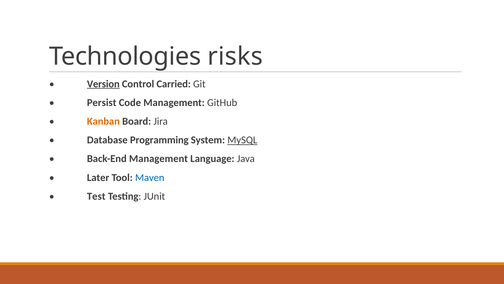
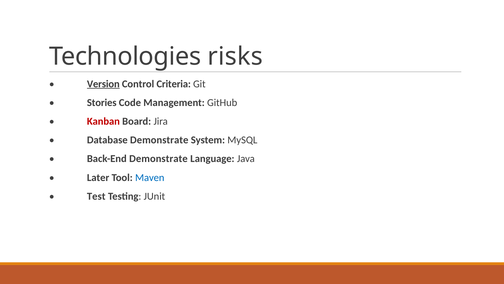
Carried: Carried -> Criteria (174, 84)
Persist: Persist -> Stories (102, 102)
Kanban colour: orange -> red (103, 121)
Database Programming: Programming -> Demonstrate (159, 140)
MySQL underline: present -> none (242, 140)
Back-End Management: Management -> Demonstrate (158, 159)
